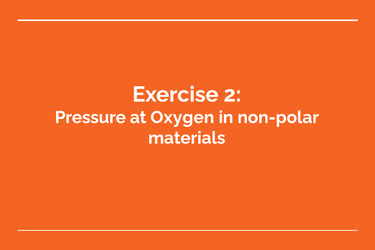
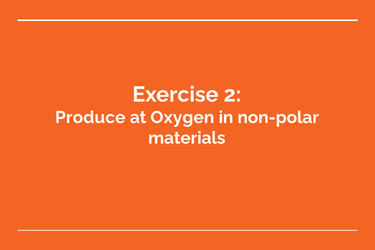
Pressure: Pressure -> Produce (90, 117)
